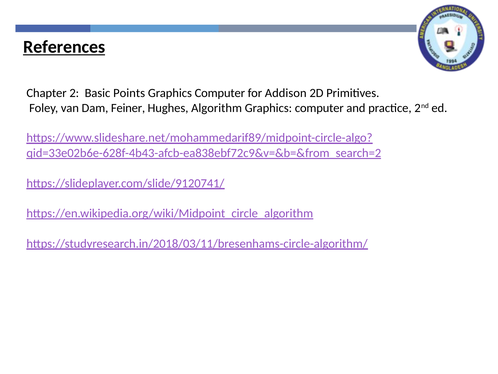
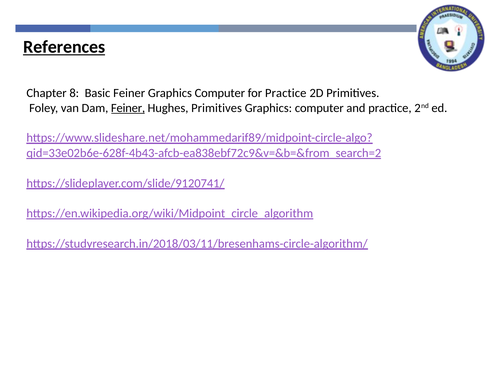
2: 2 -> 8 (74, 93)
Basic Points: Points -> Feiner (129, 93)
for Addison: Addison -> Practice (286, 93)
Feiner underline: none -> present (128, 108)
Hughes Algorithm: Algorithm -> Primitives (217, 108)
